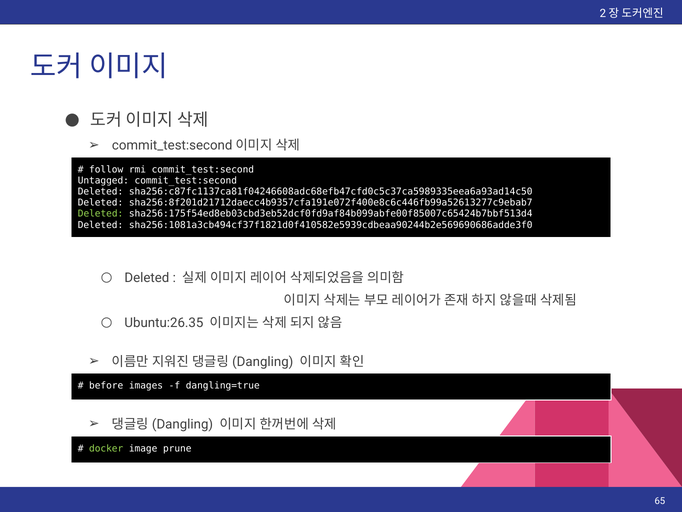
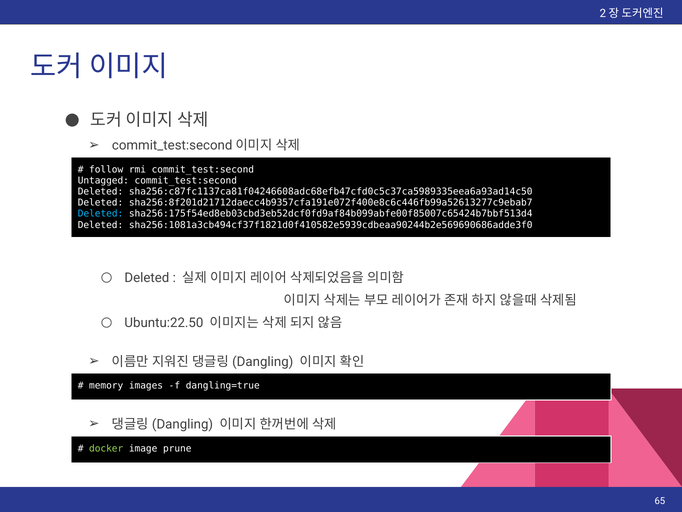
Deleted colour: light green -> light blue (101, 214)
Ubuntu:26.35: Ubuntu:26.35 -> Ubuntu:22.50 (164, 323)
before: before -> memory (106, 385)
